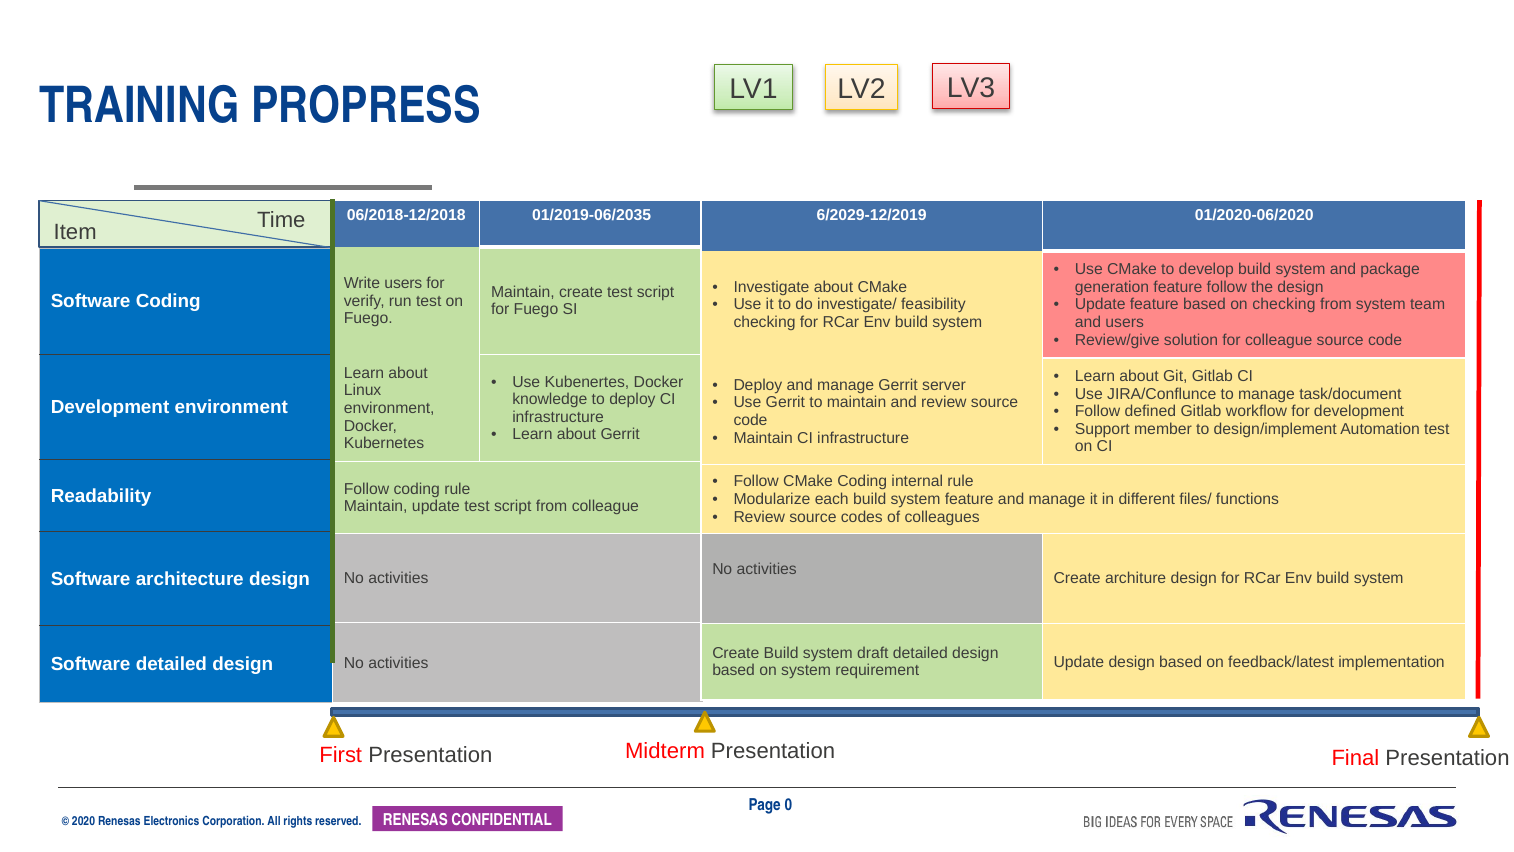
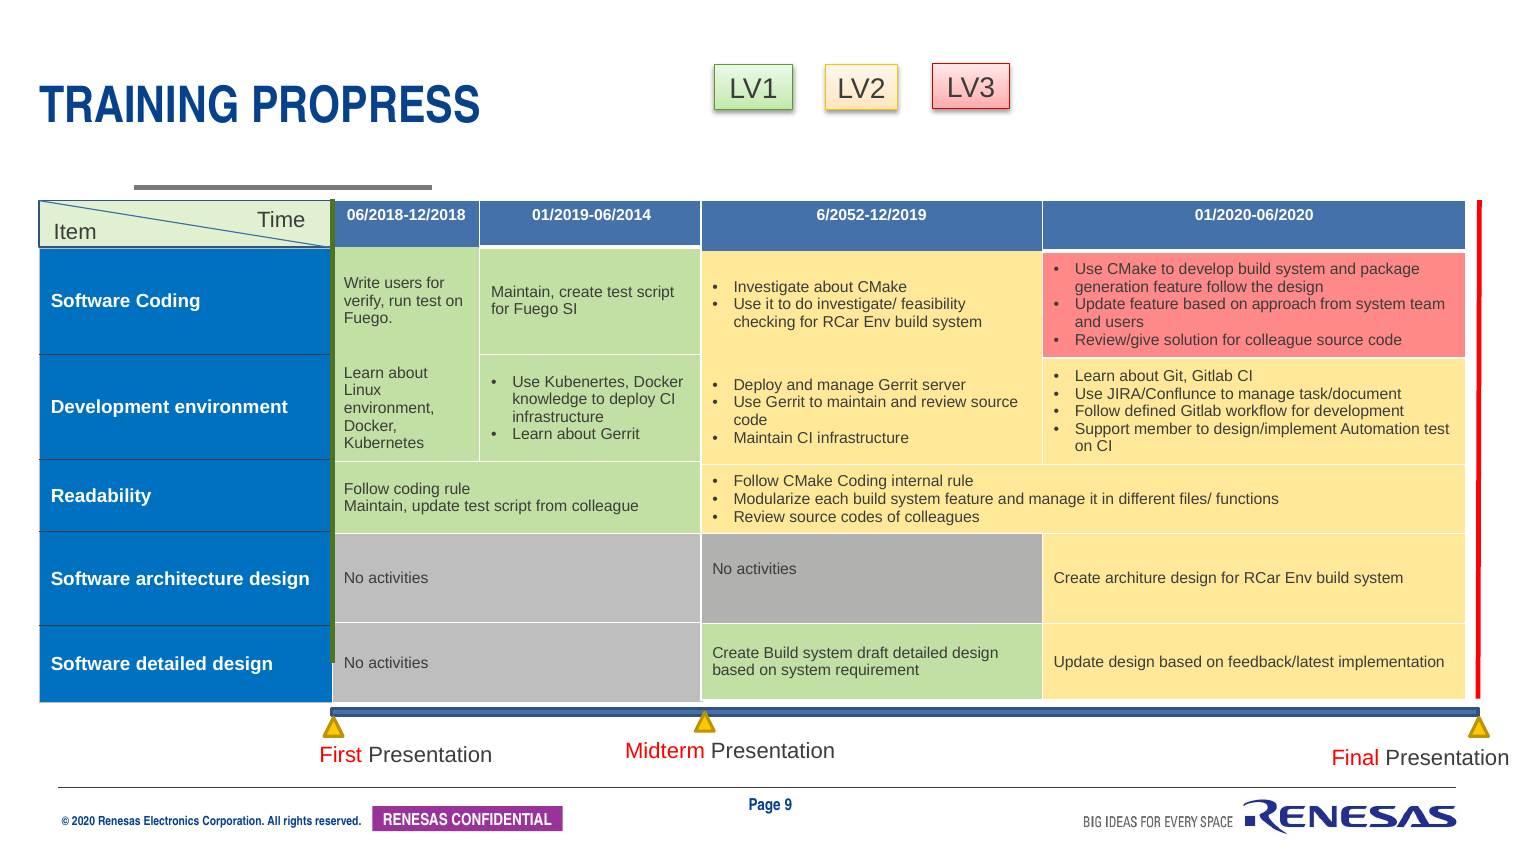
6/2029-12/2019: 6/2029-12/2019 -> 6/2052-12/2019 (872, 215)
01/2019-06/2035: 01/2019-06/2035 -> 01/2019-06/2014 (592, 215)
on checking: checking -> approach (1284, 304)
0: 0 -> 9 (788, 804)
